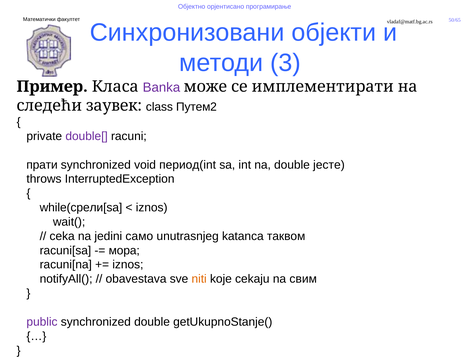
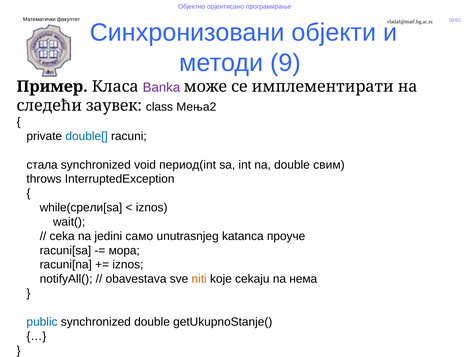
3: 3 -> 9 (285, 63)
Путем2: Путем2 -> Мења2 (196, 107)
double[ colour: purple -> blue (87, 136)
прати: прати -> стала (42, 165)
јесте: јесте -> свим (329, 165)
таквом: таквом -> проуче (286, 236)
свим: свим -> нема (303, 279)
public colour: purple -> blue (42, 322)
